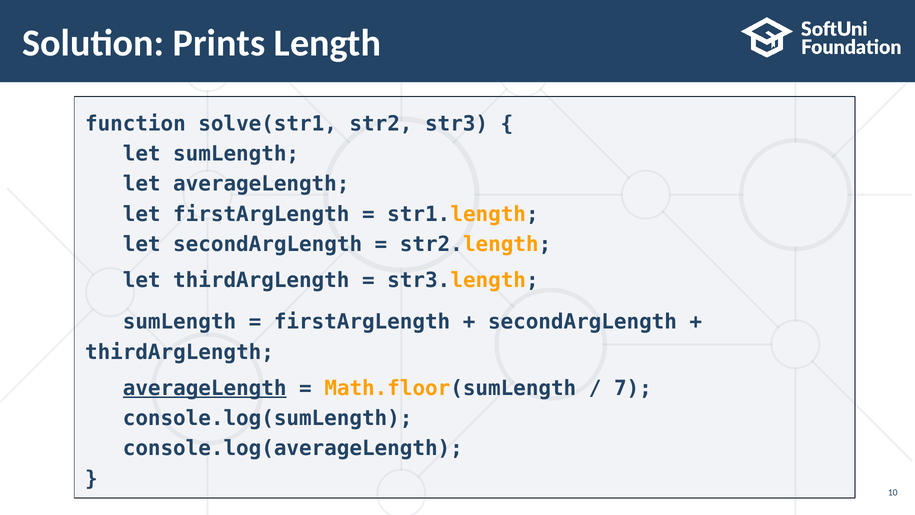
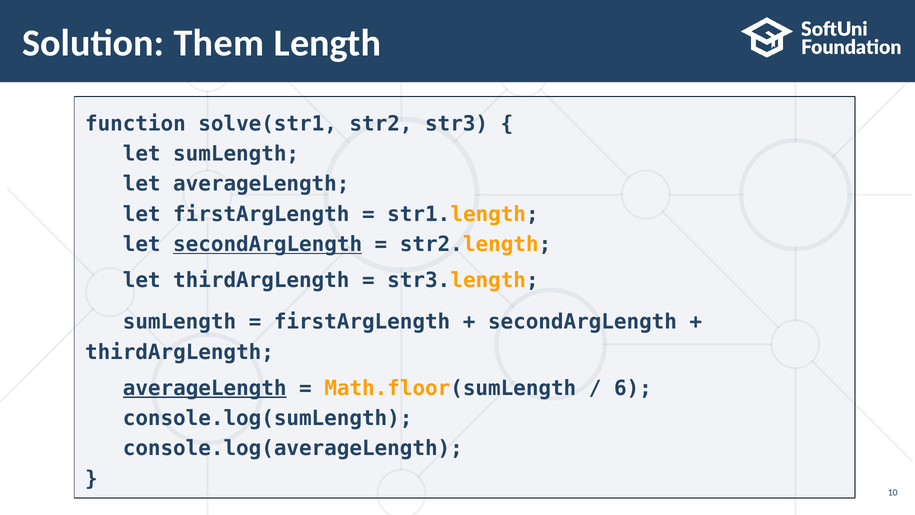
Prints: Prints -> Them (219, 43)
secondArgLength underline: none -> present (268, 244)
7: 7 -> 6 (633, 388)
